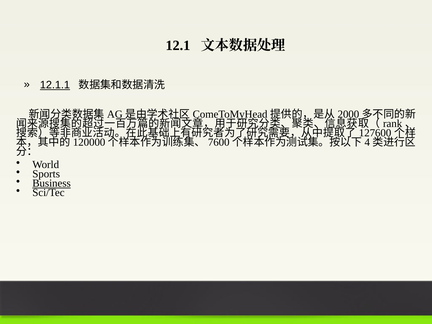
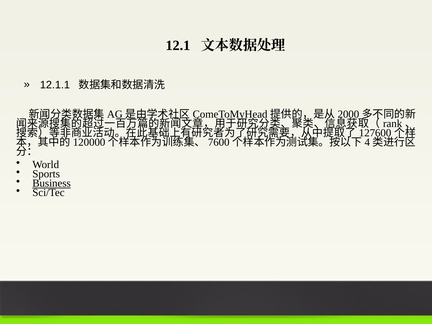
12.1.1 underline: present -> none (55, 85)
